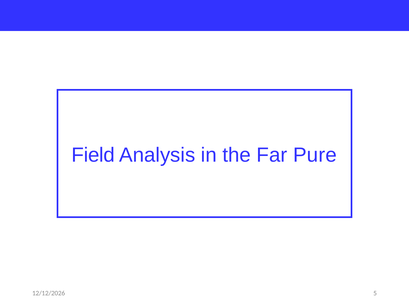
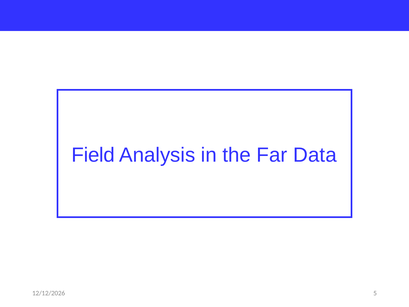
Pure: Pure -> Data (315, 155)
